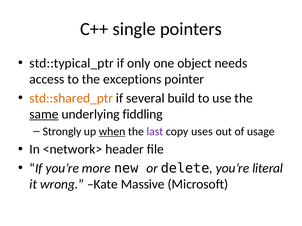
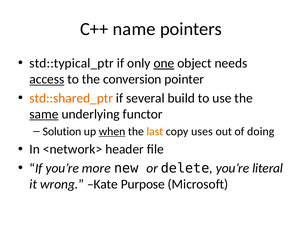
single: single -> name (134, 29)
one underline: none -> present (164, 63)
access underline: none -> present (47, 79)
exceptions: exceptions -> conversion (132, 79)
fiddling: fiddling -> functor (143, 114)
Strongly: Strongly -> Solution (62, 132)
last colour: purple -> orange (155, 132)
usage: usage -> doing (261, 132)
Massive: Massive -> Purpose (143, 185)
